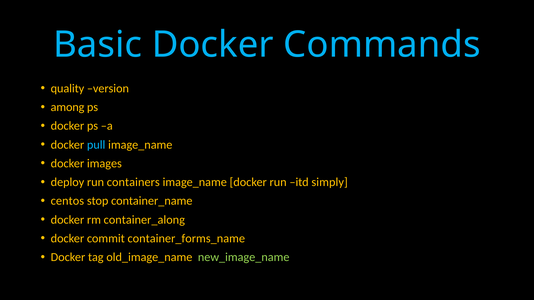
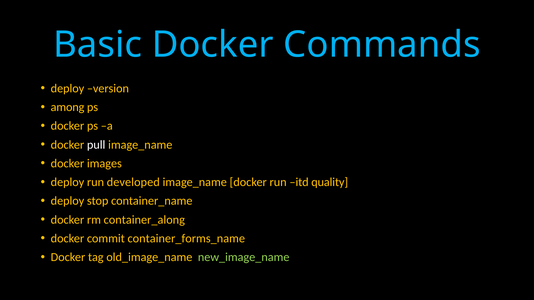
quality: quality -> deploy (67, 88)
pull colour: light blue -> white (96, 145)
containers: containers -> developed (133, 182)
simply: simply -> quality (330, 182)
centos: centos -> deploy (67, 201)
